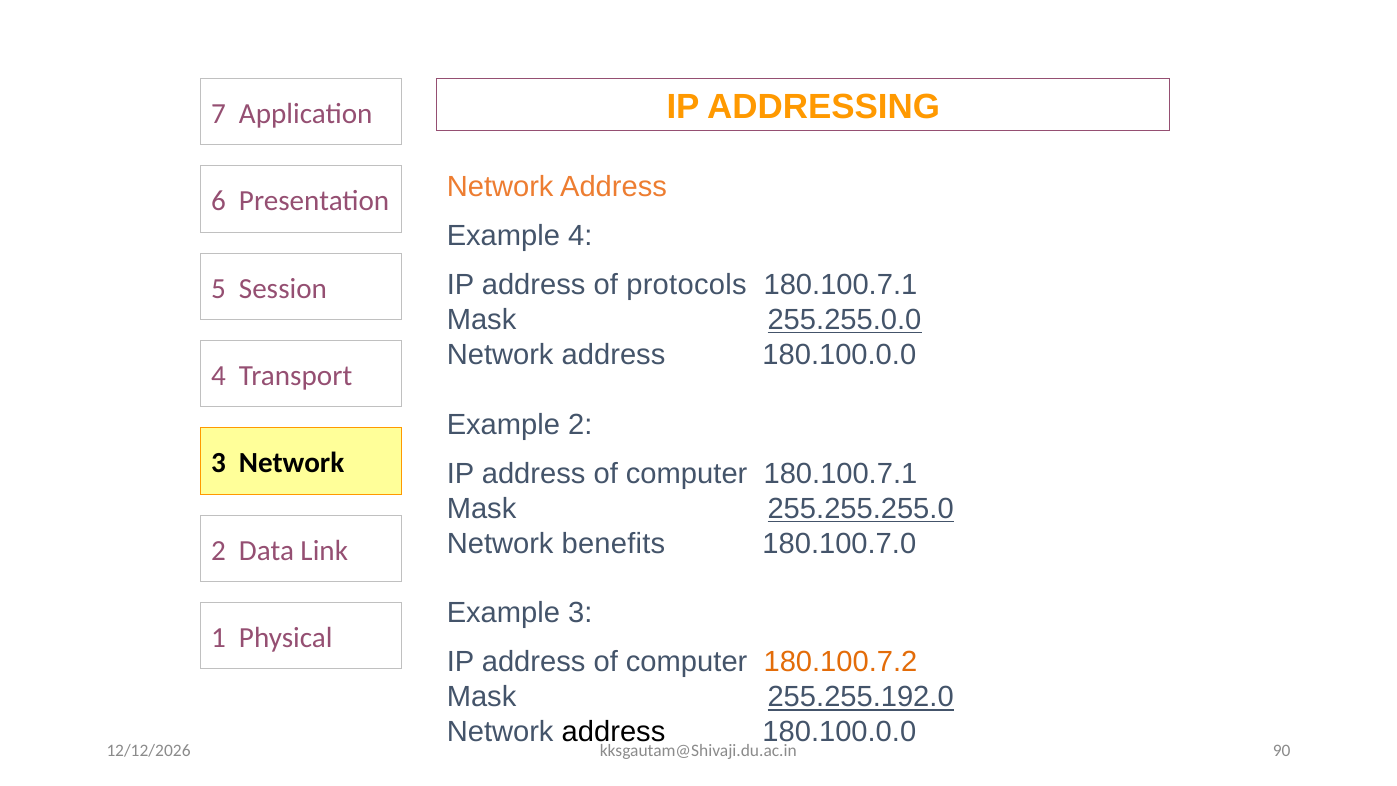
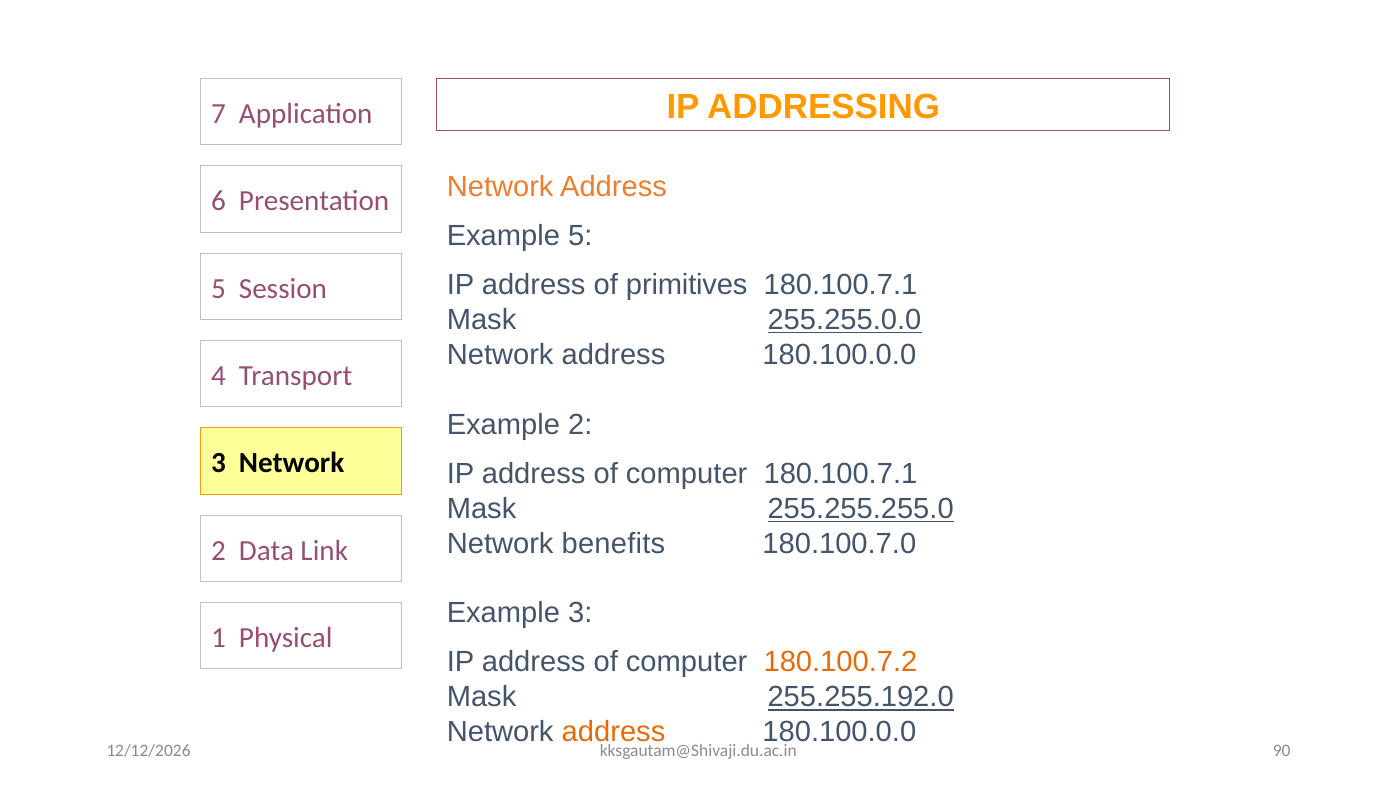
Example 4: 4 -> 5 (580, 236)
protocols: protocols -> primitives (687, 285)
address colour: black -> orange (614, 732)
